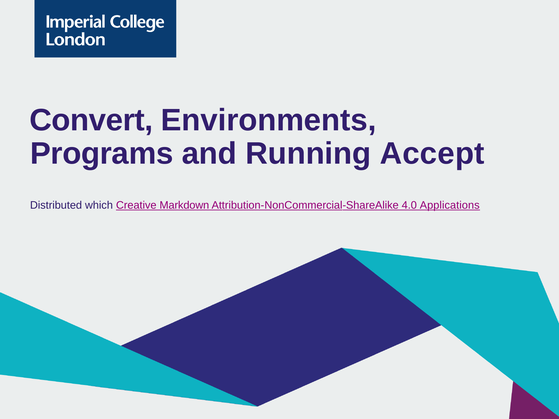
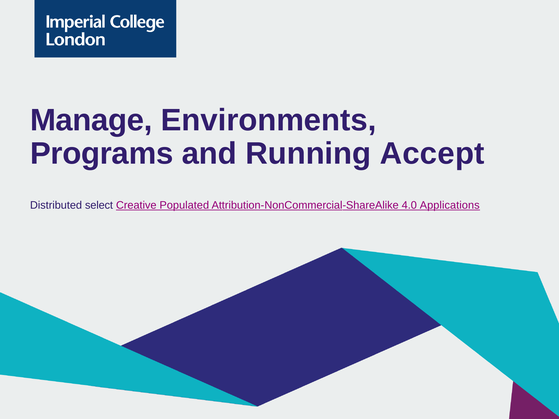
Convert: Convert -> Manage (91, 120)
which: which -> select (99, 205)
Markdown: Markdown -> Populated (184, 205)
